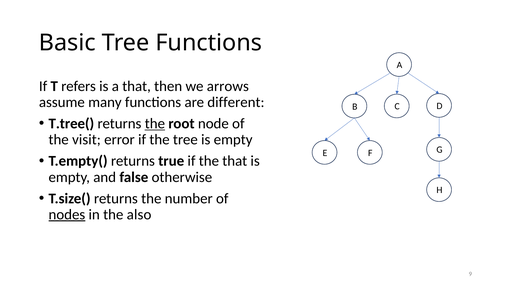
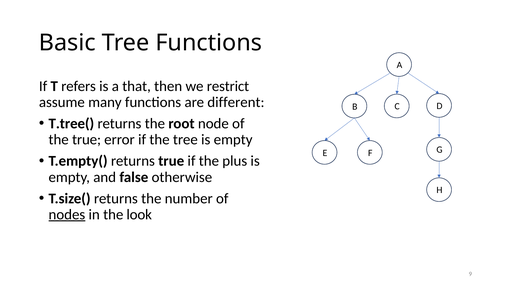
arrows: arrows -> restrict (228, 86)
the underline: present -> none (155, 124)
the visit: visit -> true (87, 140)
the that: that -> plus (235, 161)
also: also -> look (139, 215)
